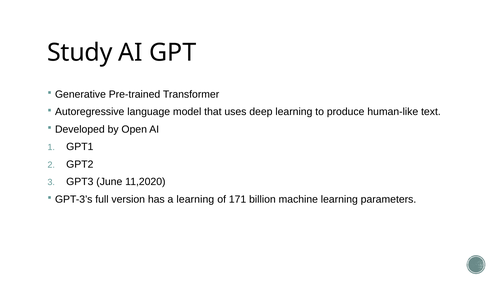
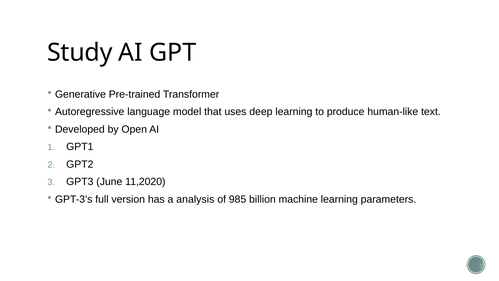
a learning: learning -> analysis (195, 199)
171: 171 -> 985 (238, 199)
